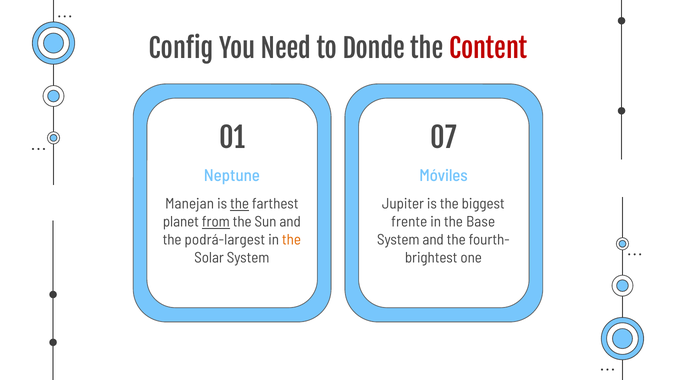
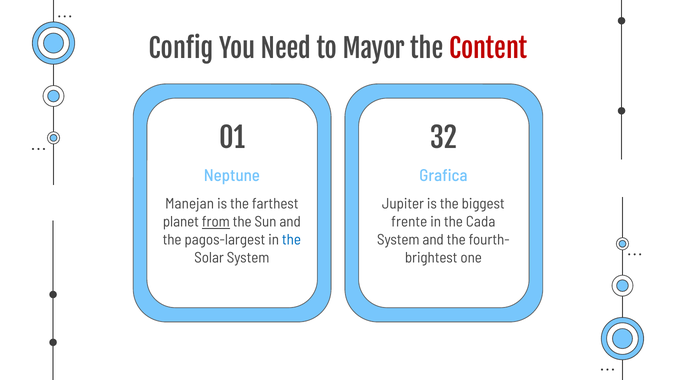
Donde: Donde -> Mayor (374, 49)
07: 07 -> 32 (444, 139)
Móviles: Móviles -> Grafica (443, 176)
the underline: present -> none (240, 204)
Base: Base -> Cada (481, 222)
podrá-largest: podrá-largest -> pagos-largest (225, 240)
the colour: orange -> blue (291, 240)
